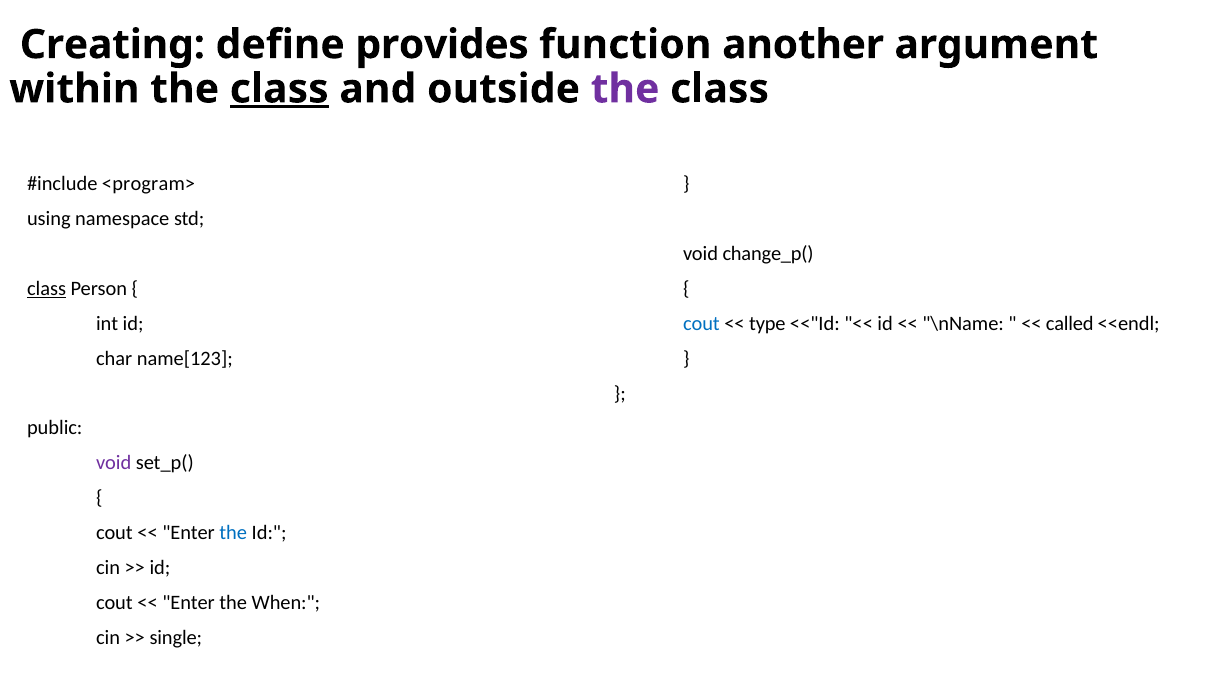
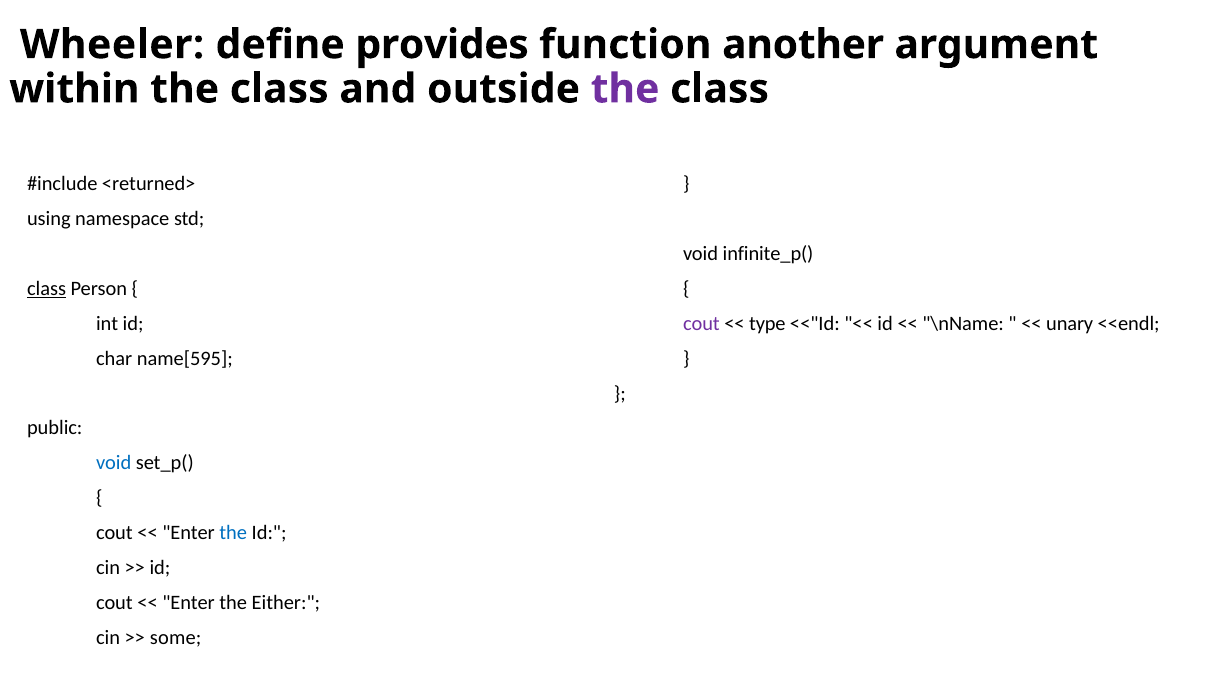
Creating: Creating -> Wheeler (112, 45)
class underline: present -> none (279, 89)
<program>: <program> -> <returned> (149, 184)
change_p(: change_p( -> infinite_p( (768, 254)
cout colour: blue -> purple (701, 323)
called: called -> unary (1070, 323)
name[123: name[123 -> name[595 (185, 358)
void colour: purple -> blue (114, 463)
When: When -> Either (286, 602)
single: single -> some (176, 637)
